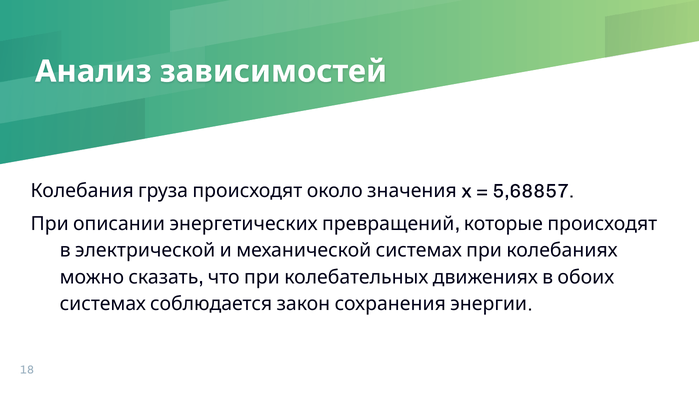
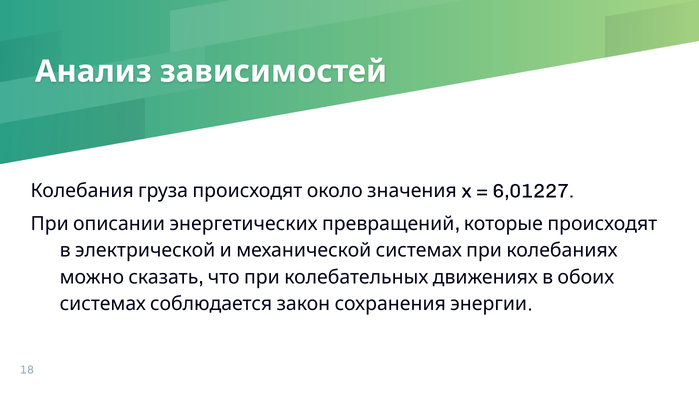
5,68857: 5,68857 -> 6,01227 (533, 191)
